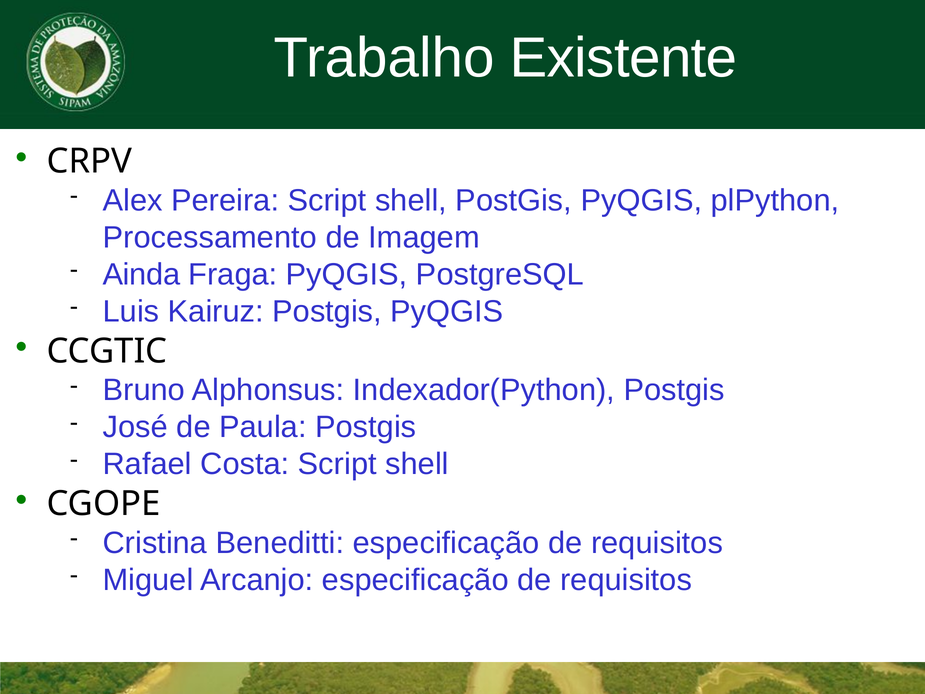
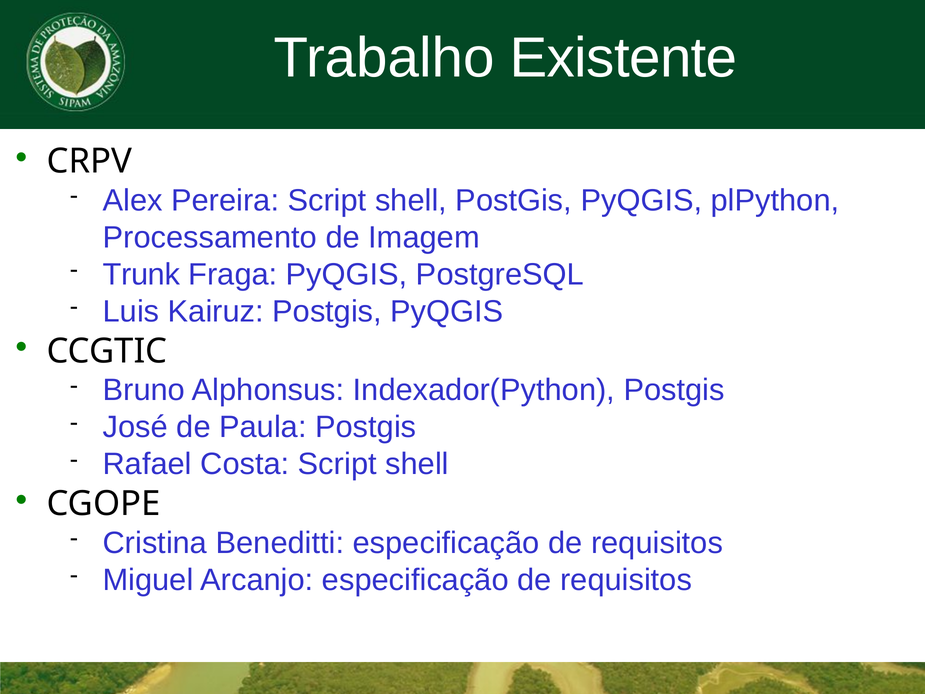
Ainda: Ainda -> Trunk (141, 274)
